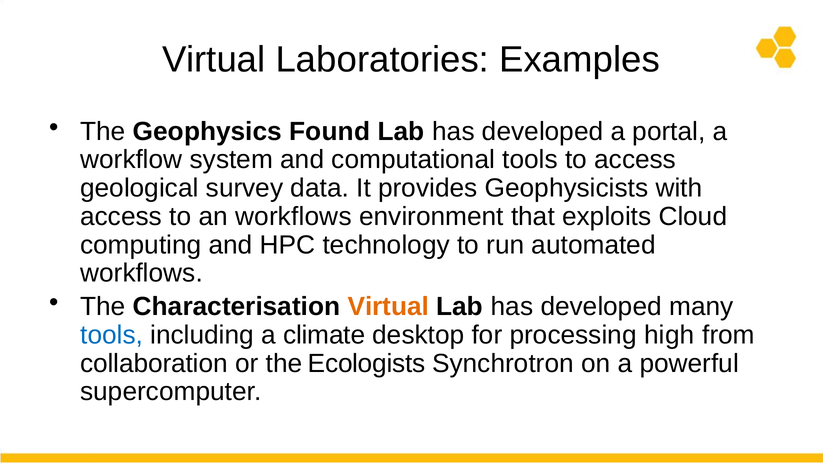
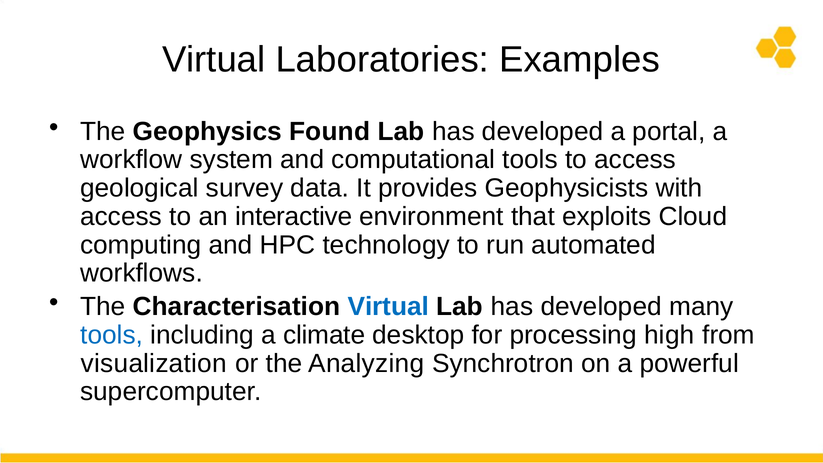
an workflows: workflows -> interactive (294, 217)
Virtual colour: orange -> blue (388, 307)
collaboration: collaboration -> visualization (154, 363)
Ecologists: Ecologists -> Analyzing (366, 363)
